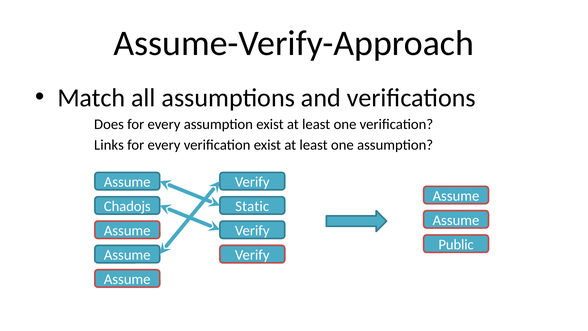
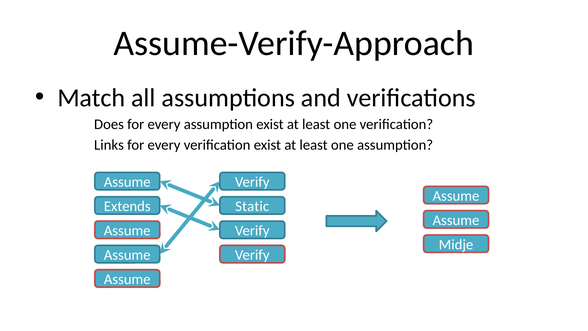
Chadojs: Chadojs -> Extends (127, 206)
Public: Public -> Midje (456, 244)
